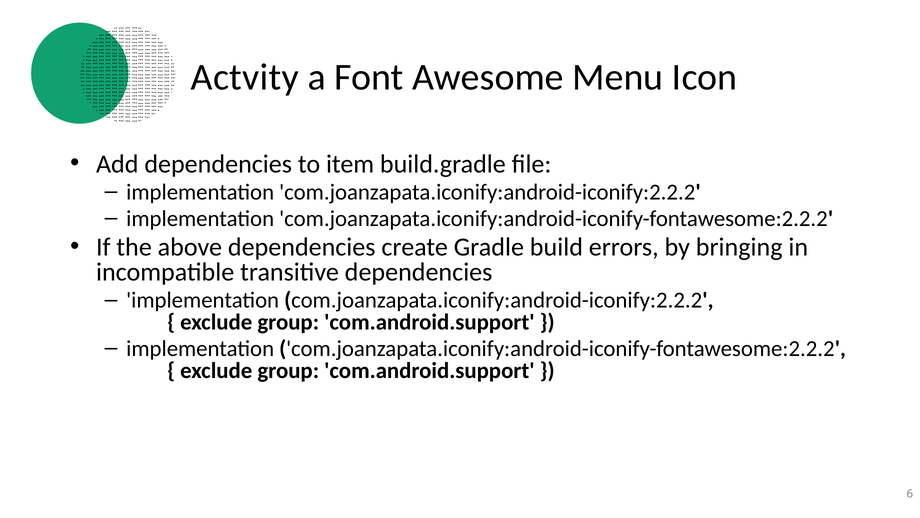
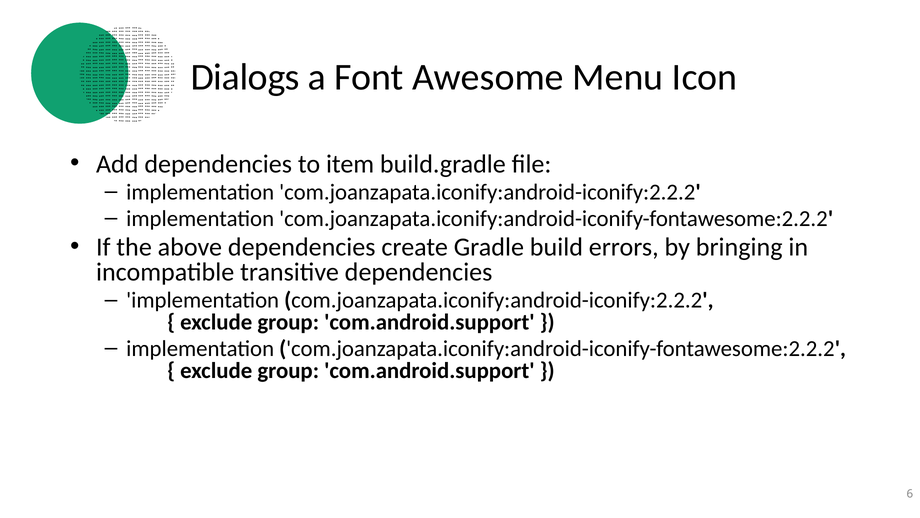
Actvity: Actvity -> Dialogs (245, 77)
